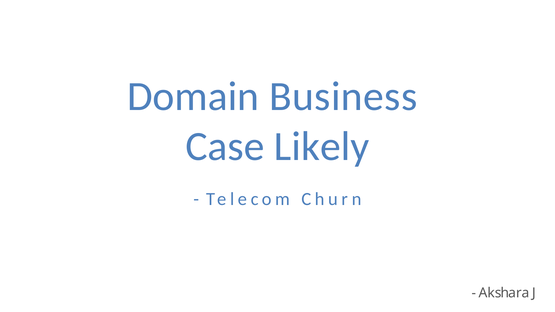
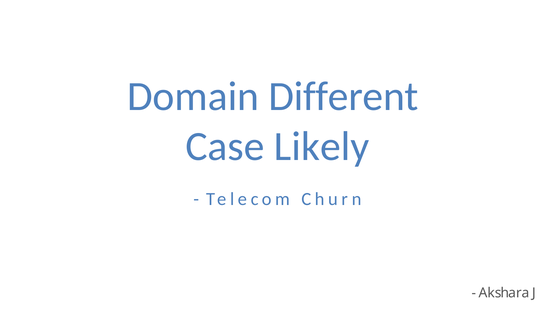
Business: Business -> Different (343, 97)
